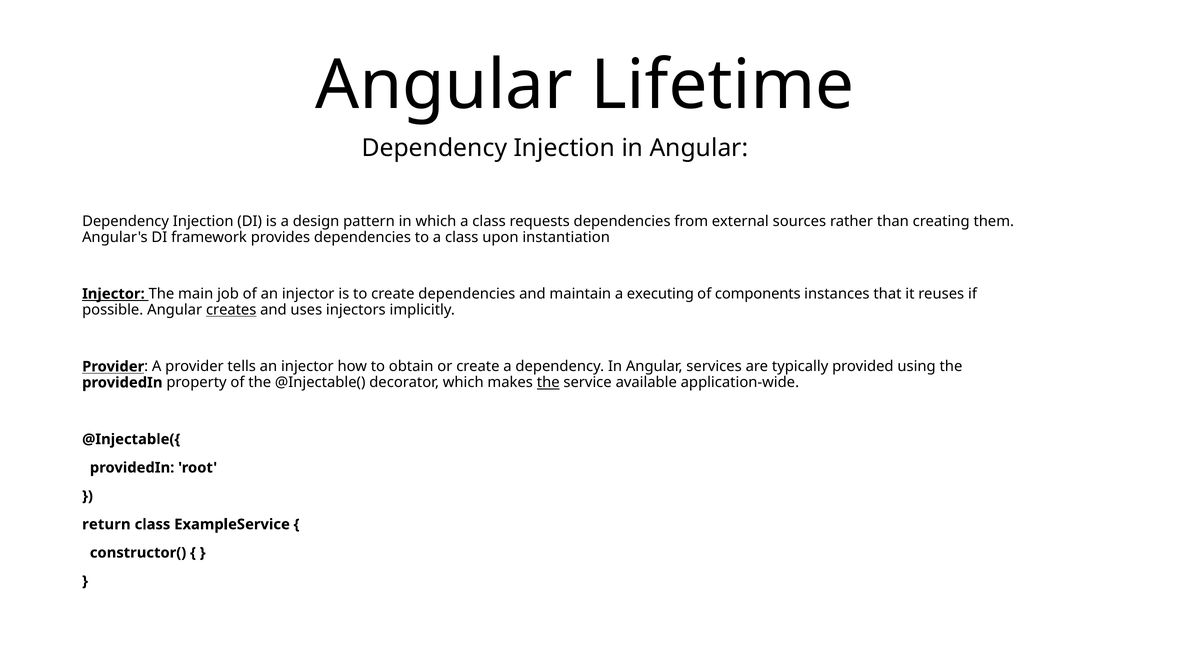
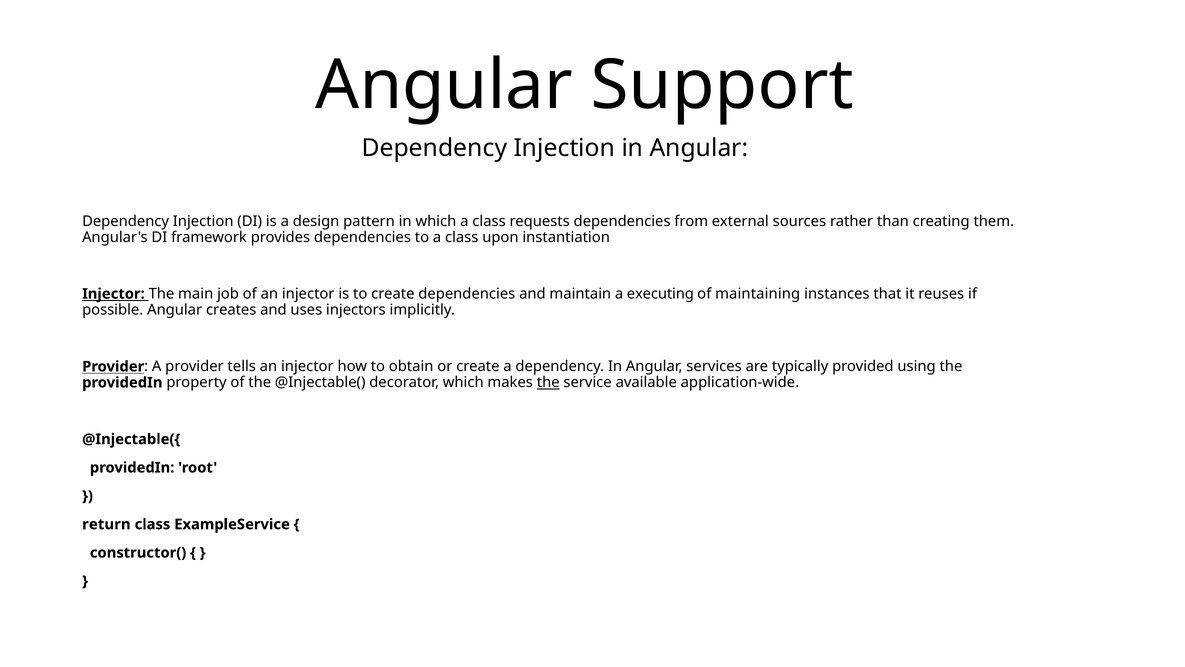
Lifetime: Lifetime -> Support (722, 85)
components: components -> maintaining (758, 294)
creates underline: present -> none (231, 310)
